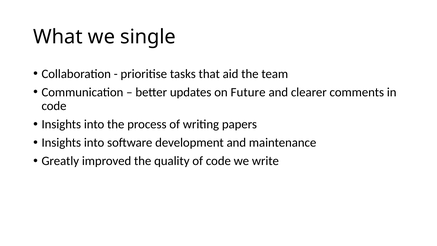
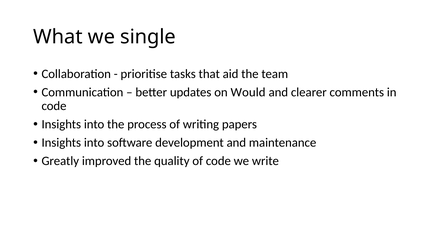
Future: Future -> Would (248, 92)
